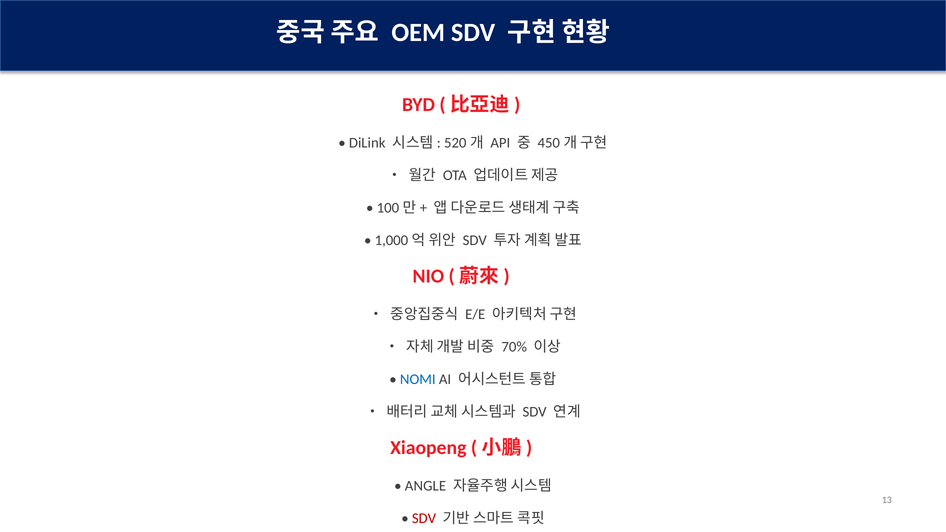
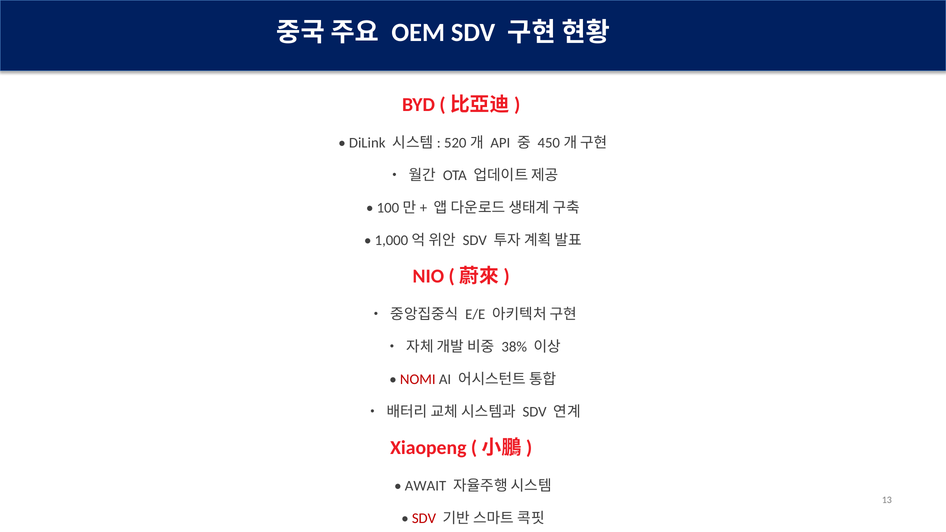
70%: 70% -> 38% (514, 347)
NOMI colour: blue -> red (418, 379)
ANGLE: ANGLE -> AWAIT (426, 486)
